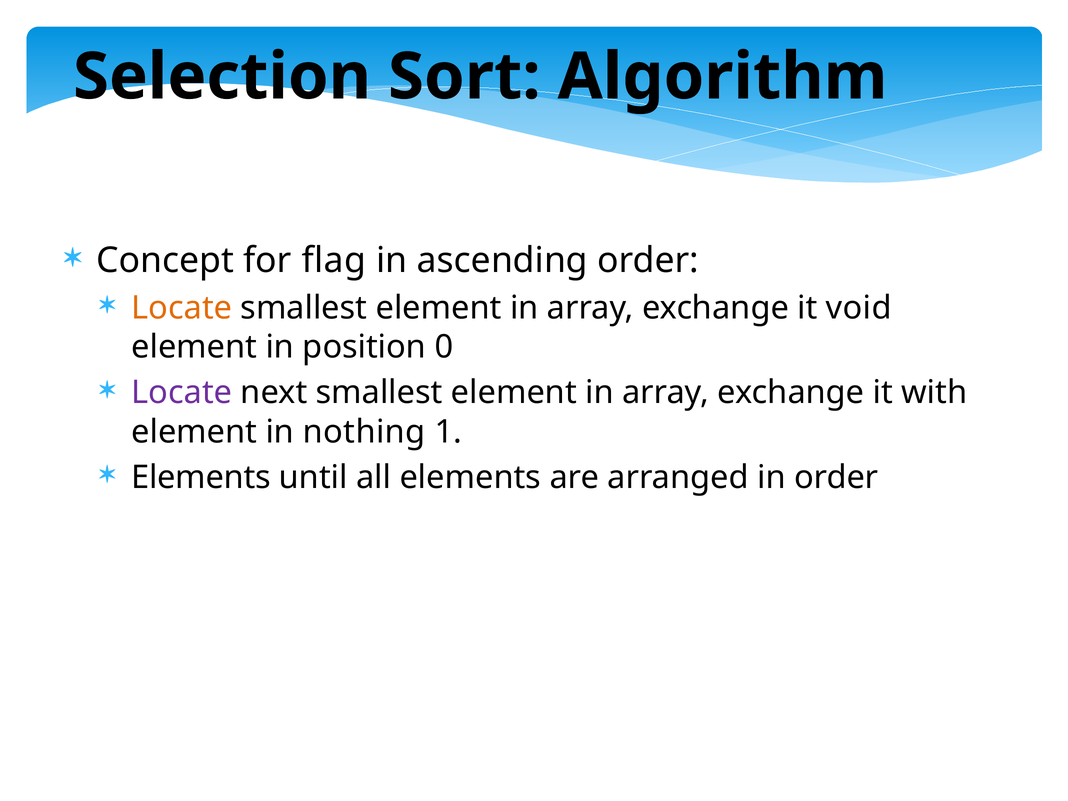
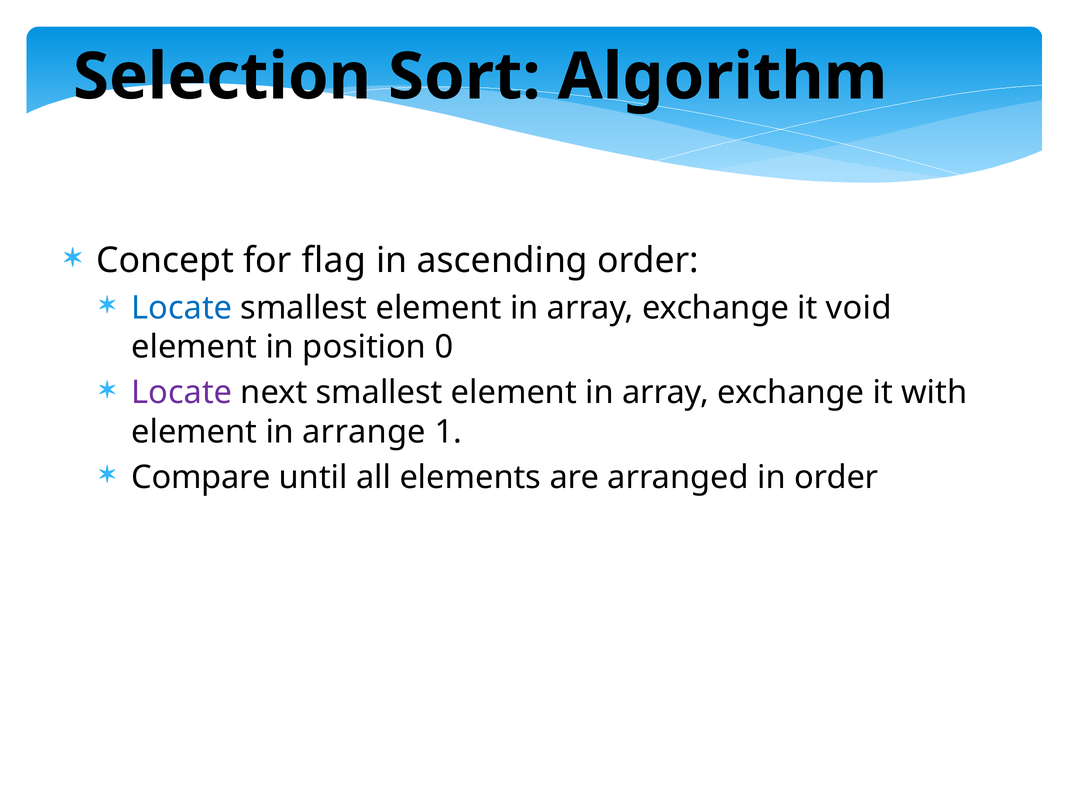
Locate colour: orange -> blue (182, 308)
nothing: nothing -> arrange (364, 432)
Elements: Elements -> Compare (201, 477)
